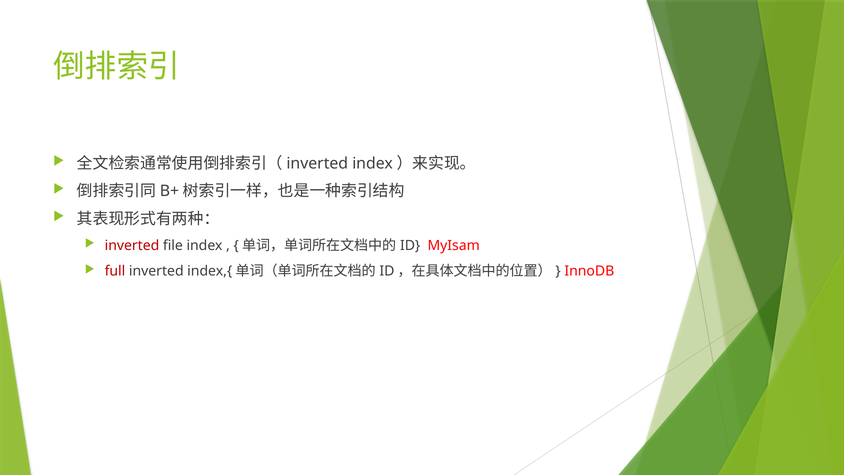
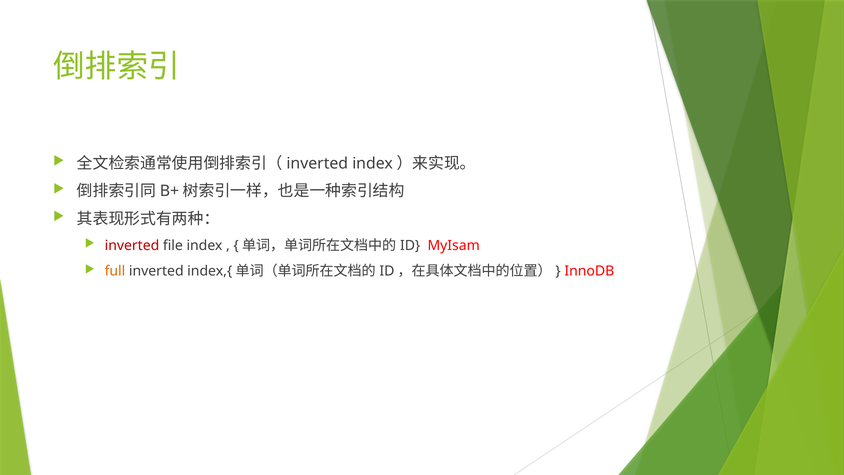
full colour: red -> orange (115, 271)
